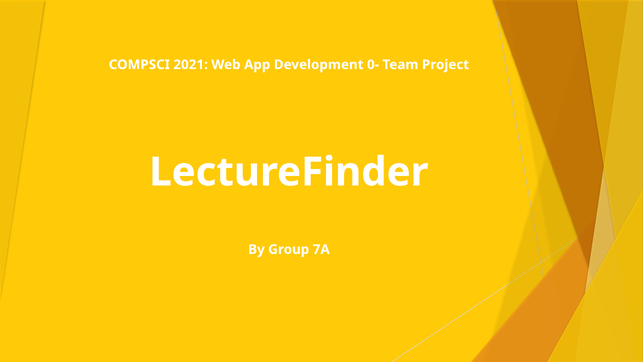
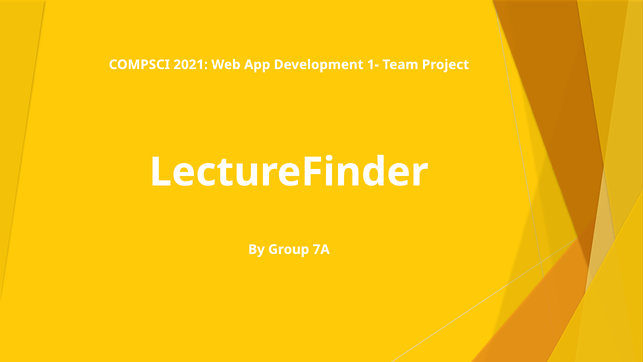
0-: 0- -> 1- (373, 65)
